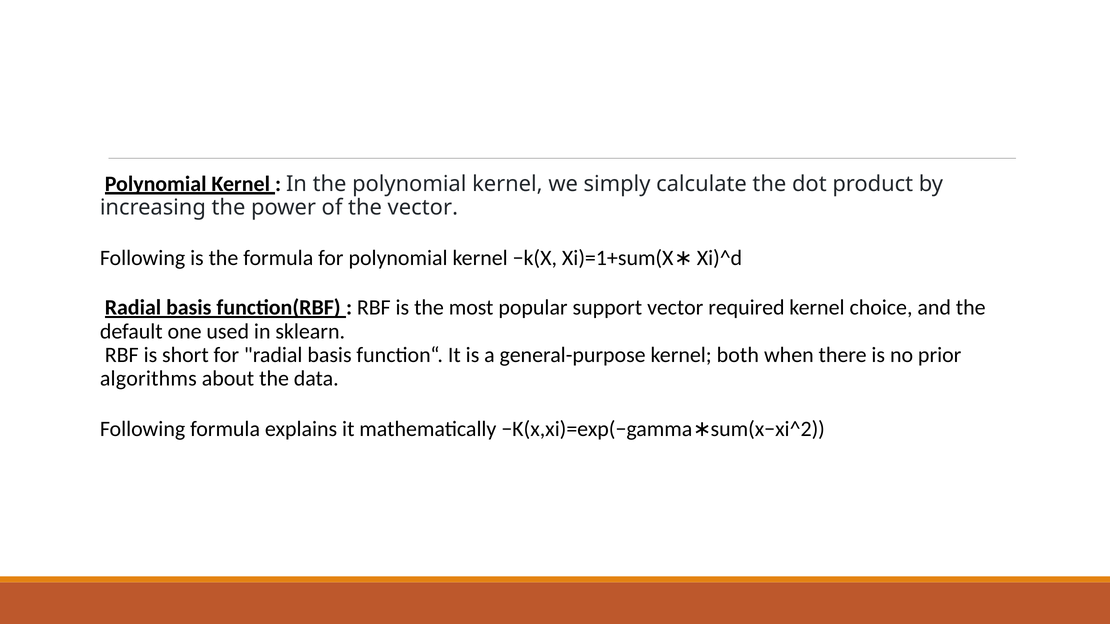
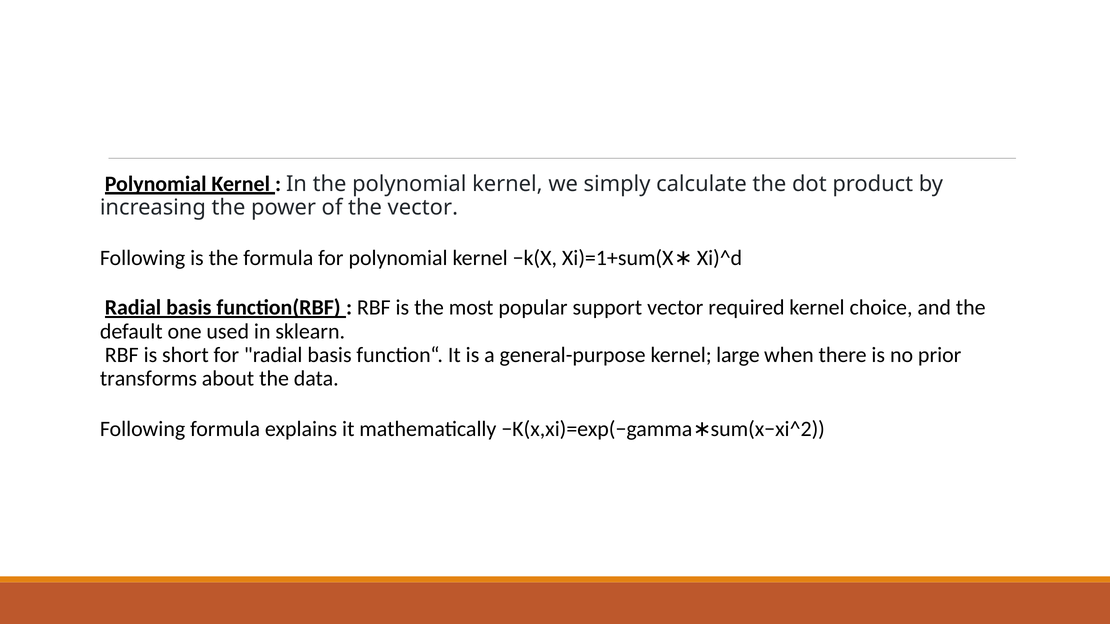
both: both -> large (738, 355)
algorithms: algorithms -> transforms (148, 379)
